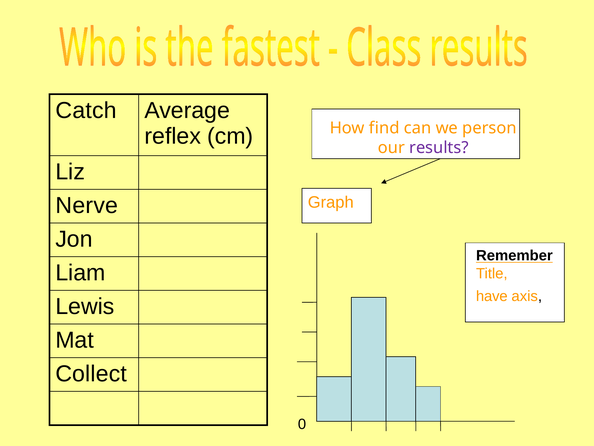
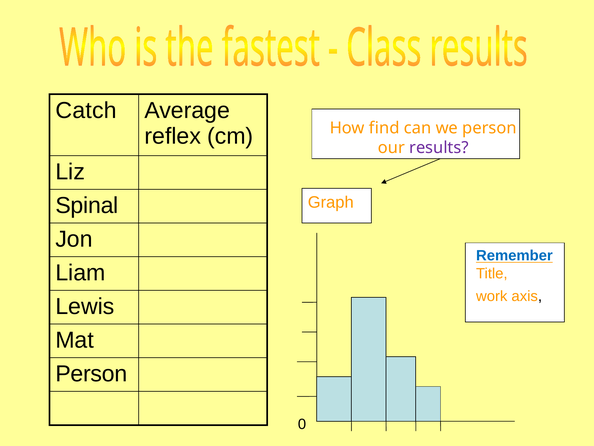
Nerve: Nerve -> Spinal (87, 205)
Remember colour: black -> blue (514, 255)
have: have -> work (492, 296)
Collect: Collect -> Person (91, 374)
